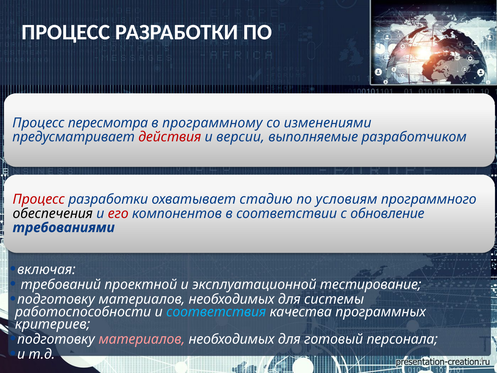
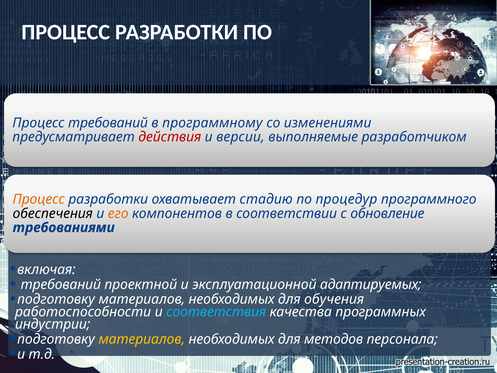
Процесс пересмотра: пересмотра -> требований (108, 123)
Процесс colour: red -> orange (39, 199)
условиям: условиям -> процедур (346, 199)
его colour: red -> orange (118, 213)
тестирование: тестирование -> адаптируемых (371, 284)
системы: системы -> обучения (334, 299)
критериев: критериев -> индустрии (53, 324)
материалов colour: pink -> yellow (142, 339)
готовый: готовый -> методов (334, 339)
